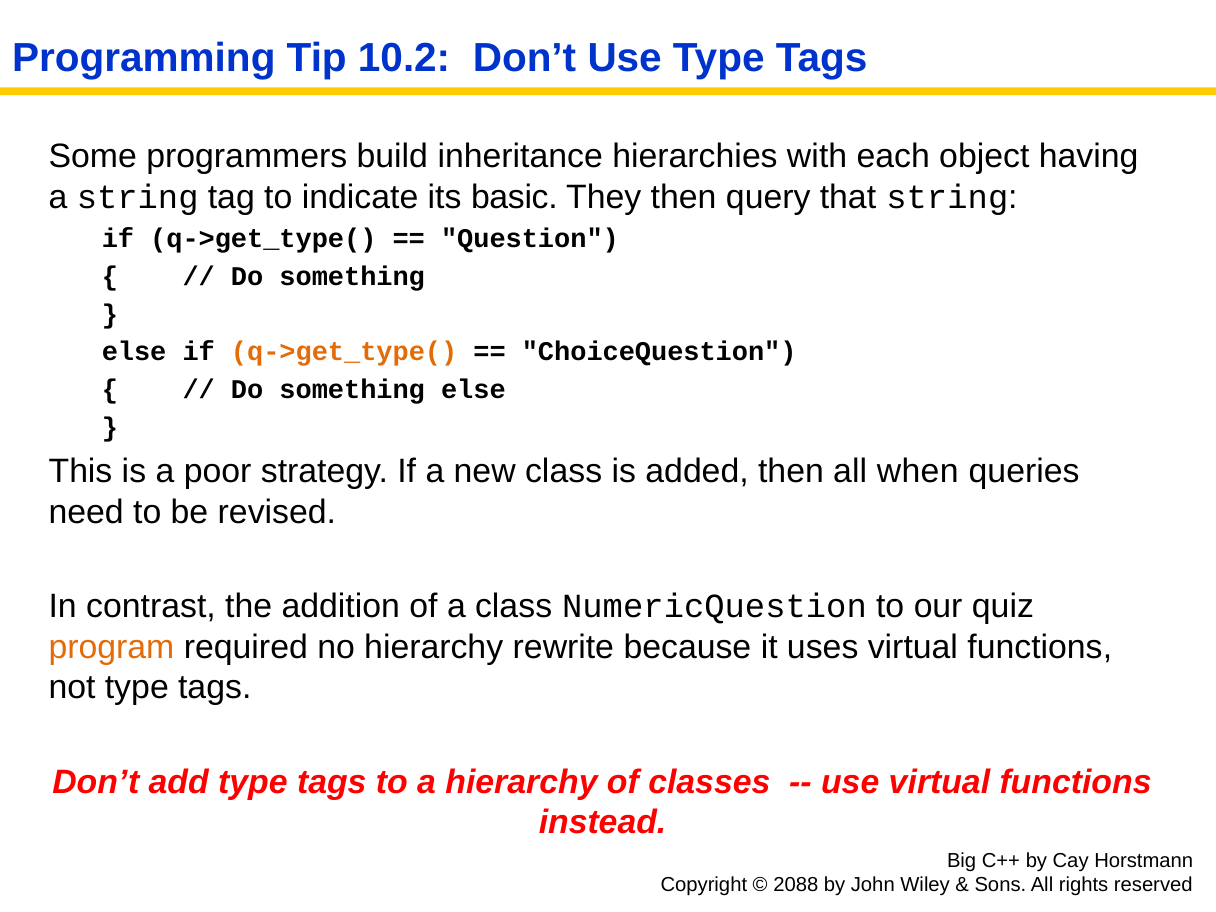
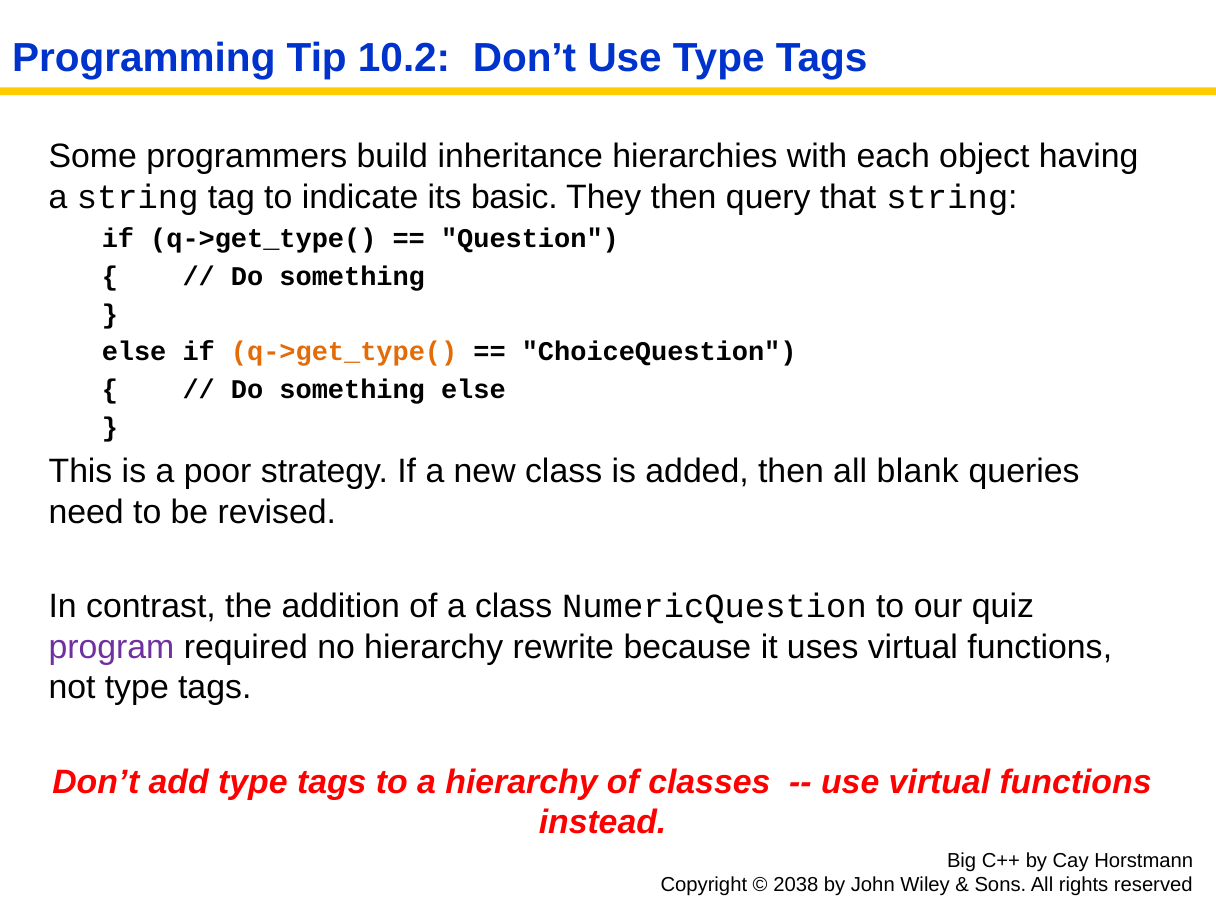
when: when -> blank (918, 471)
program colour: orange -> purple (112, 647)
2088: 2088 -> 2038 (796, 885)
